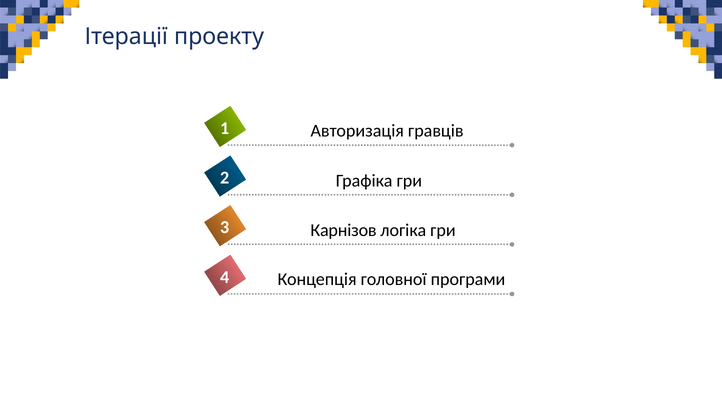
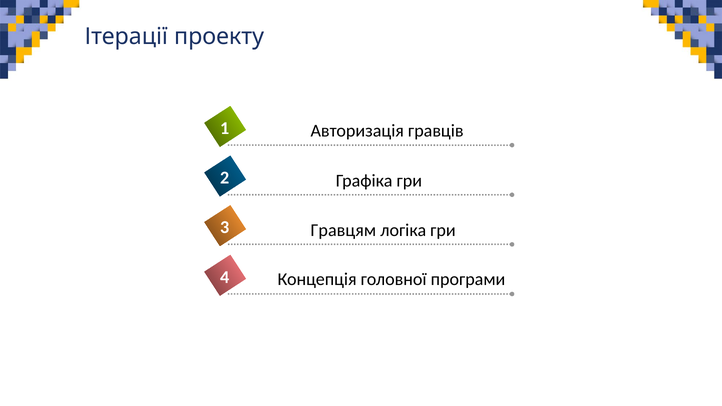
Карнізов: Карнізов -> Гравцям (343, 230)
